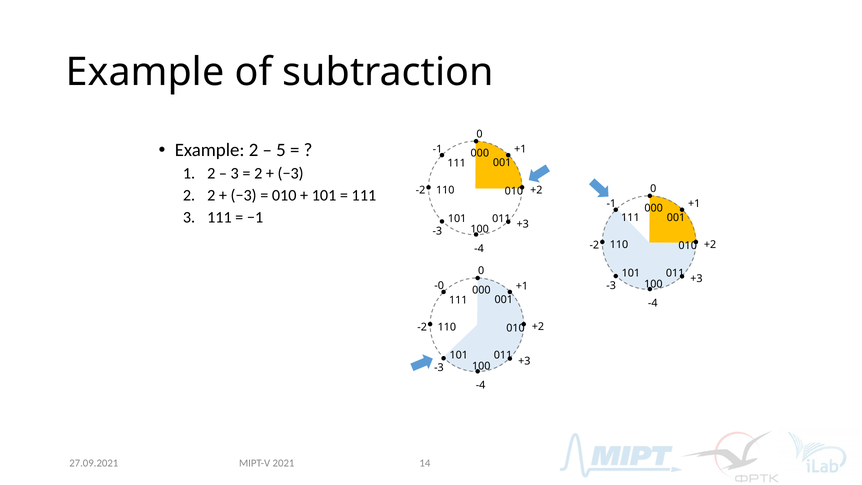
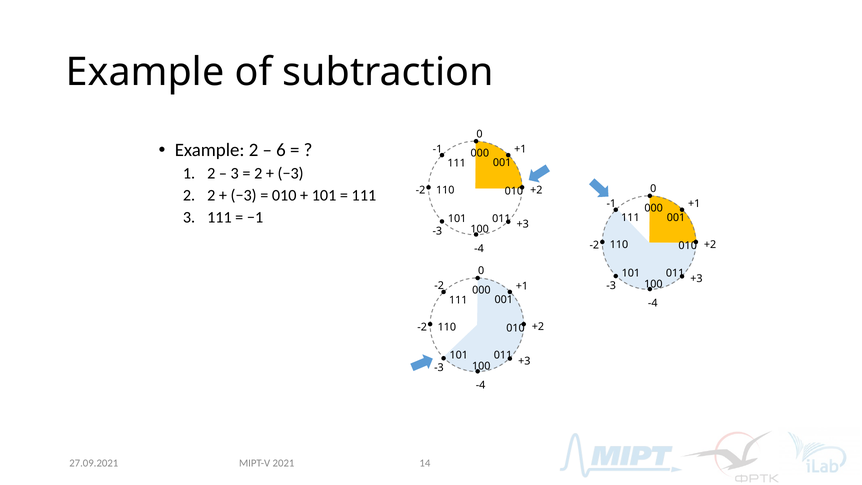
5: 5 -> 6 (281, 150)
-0: -0 -> -2 (439, 286)
